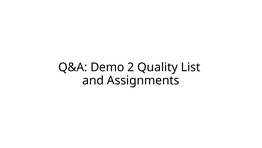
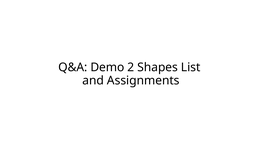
Quality: Quality -> Shapes (158, 67)
